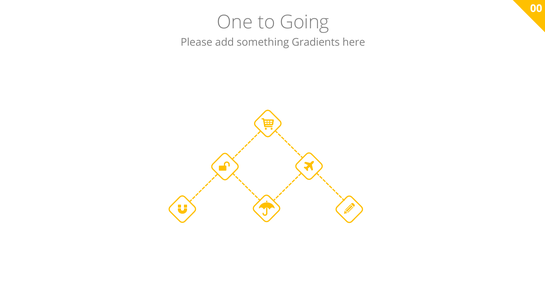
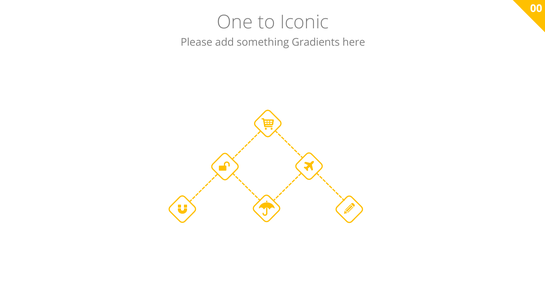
Going: Going -> Iconic (304, 22)
